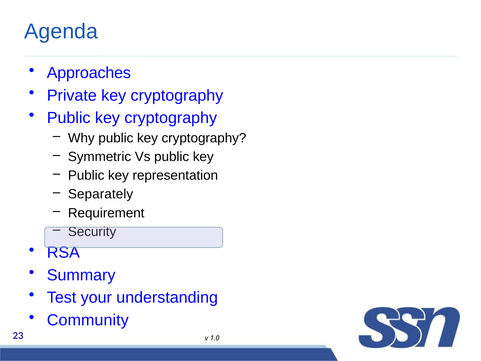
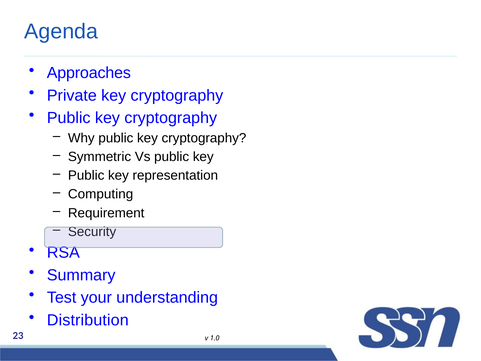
Separately: Separately -> Computing (101, 194)
Community: Community -> Distribution (88, 320)
